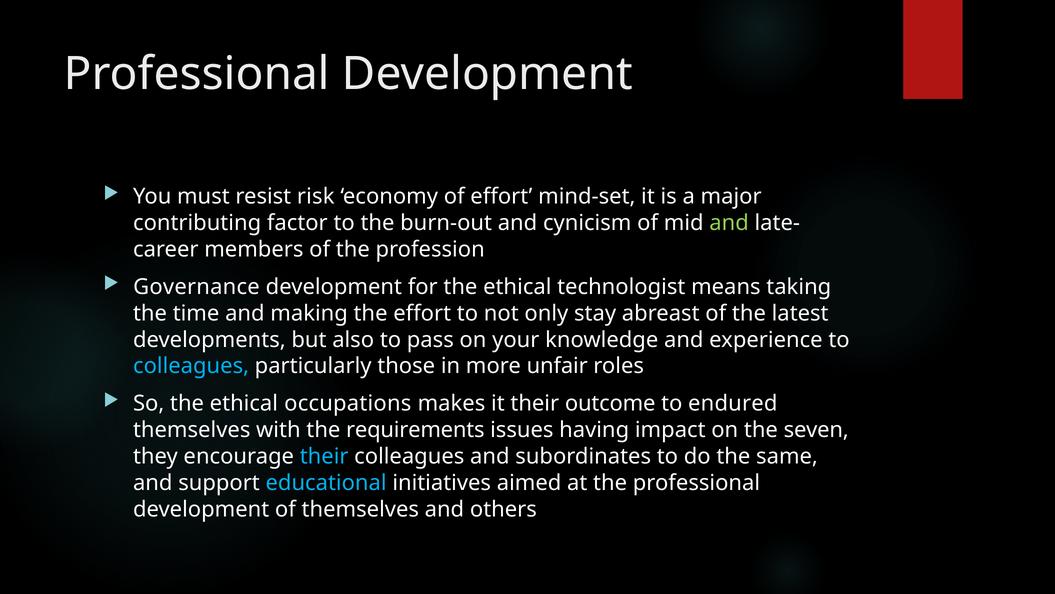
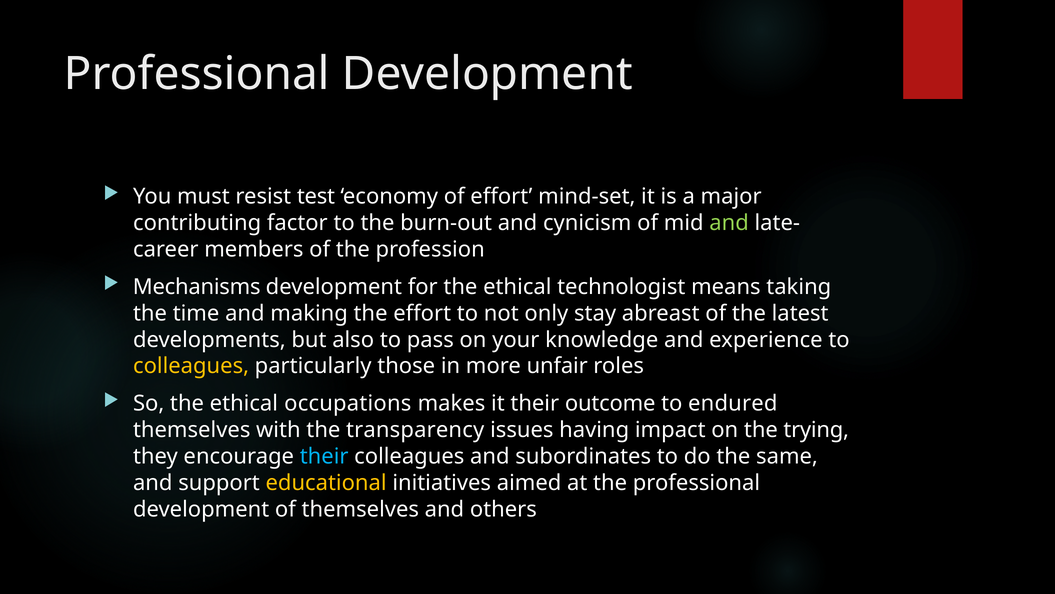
risk: risk -> test (316, 196)
Governance: Governance -> Mechanisms (197, 287)
colleagues colour: light blue -> yellow (191, 366)
requirements: requirements -> transparency (415, 430)
seven: seven -> trying (816, 430)
educational colour: light blue -> yellow (326, 483)
